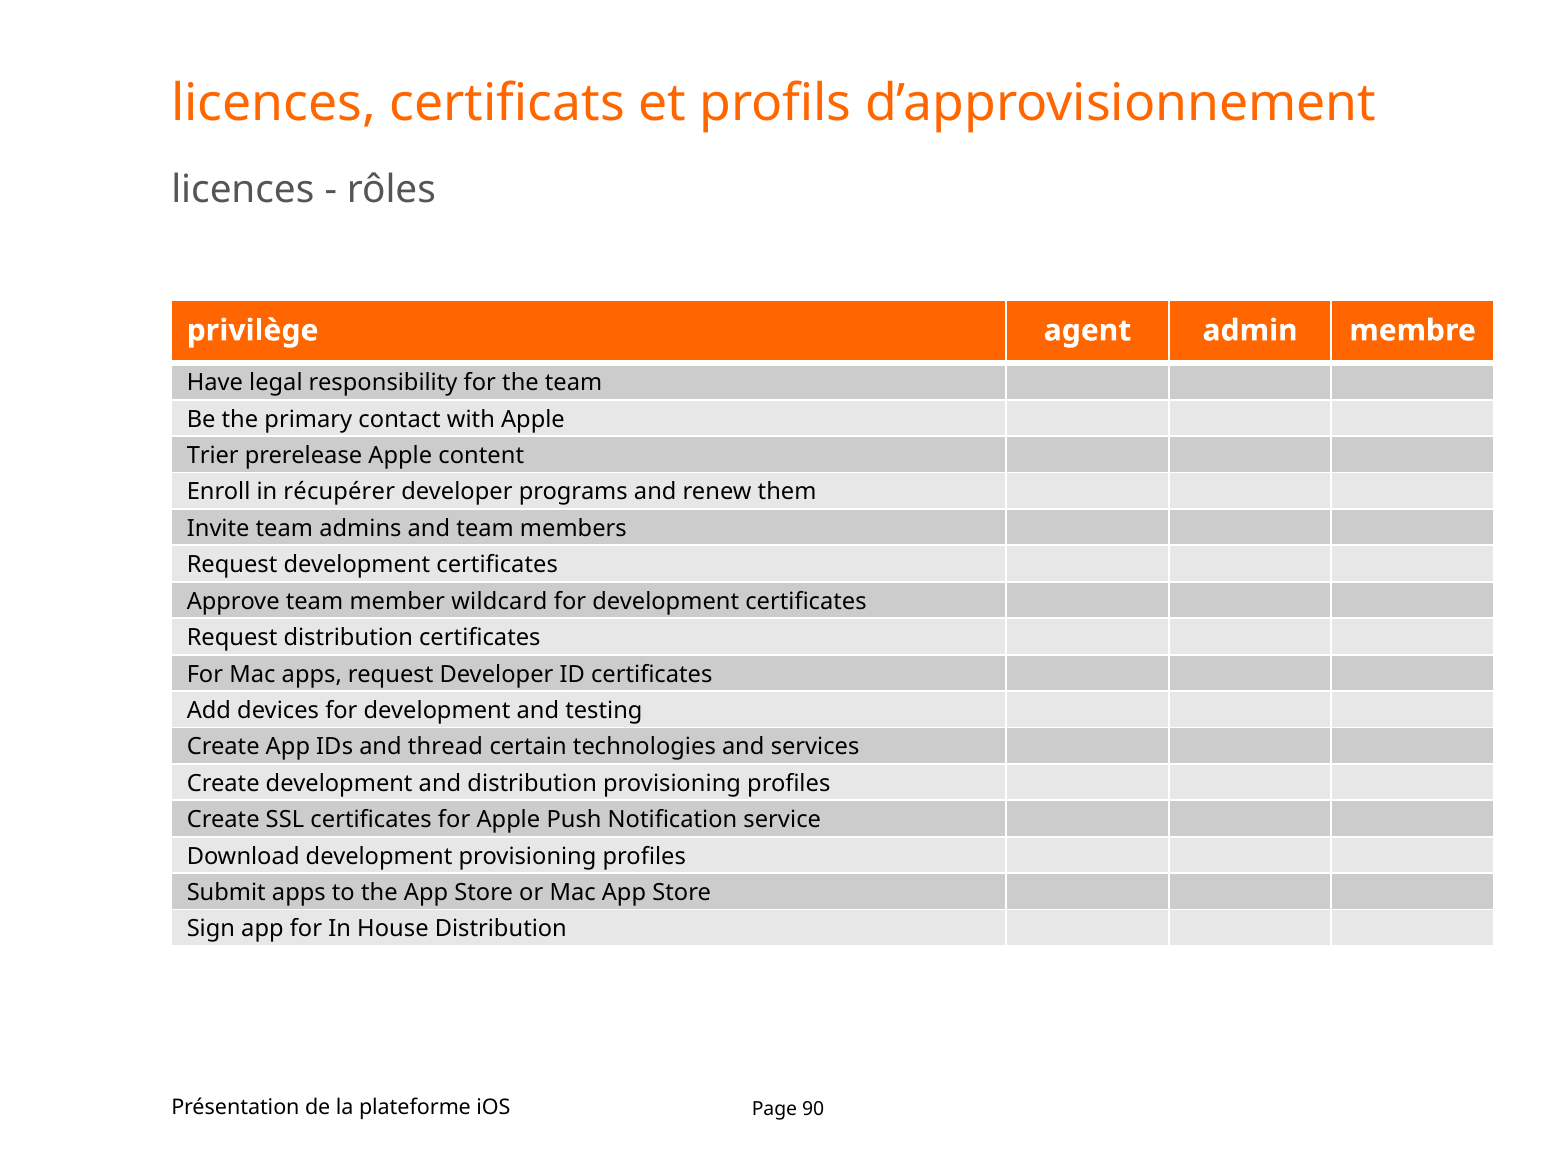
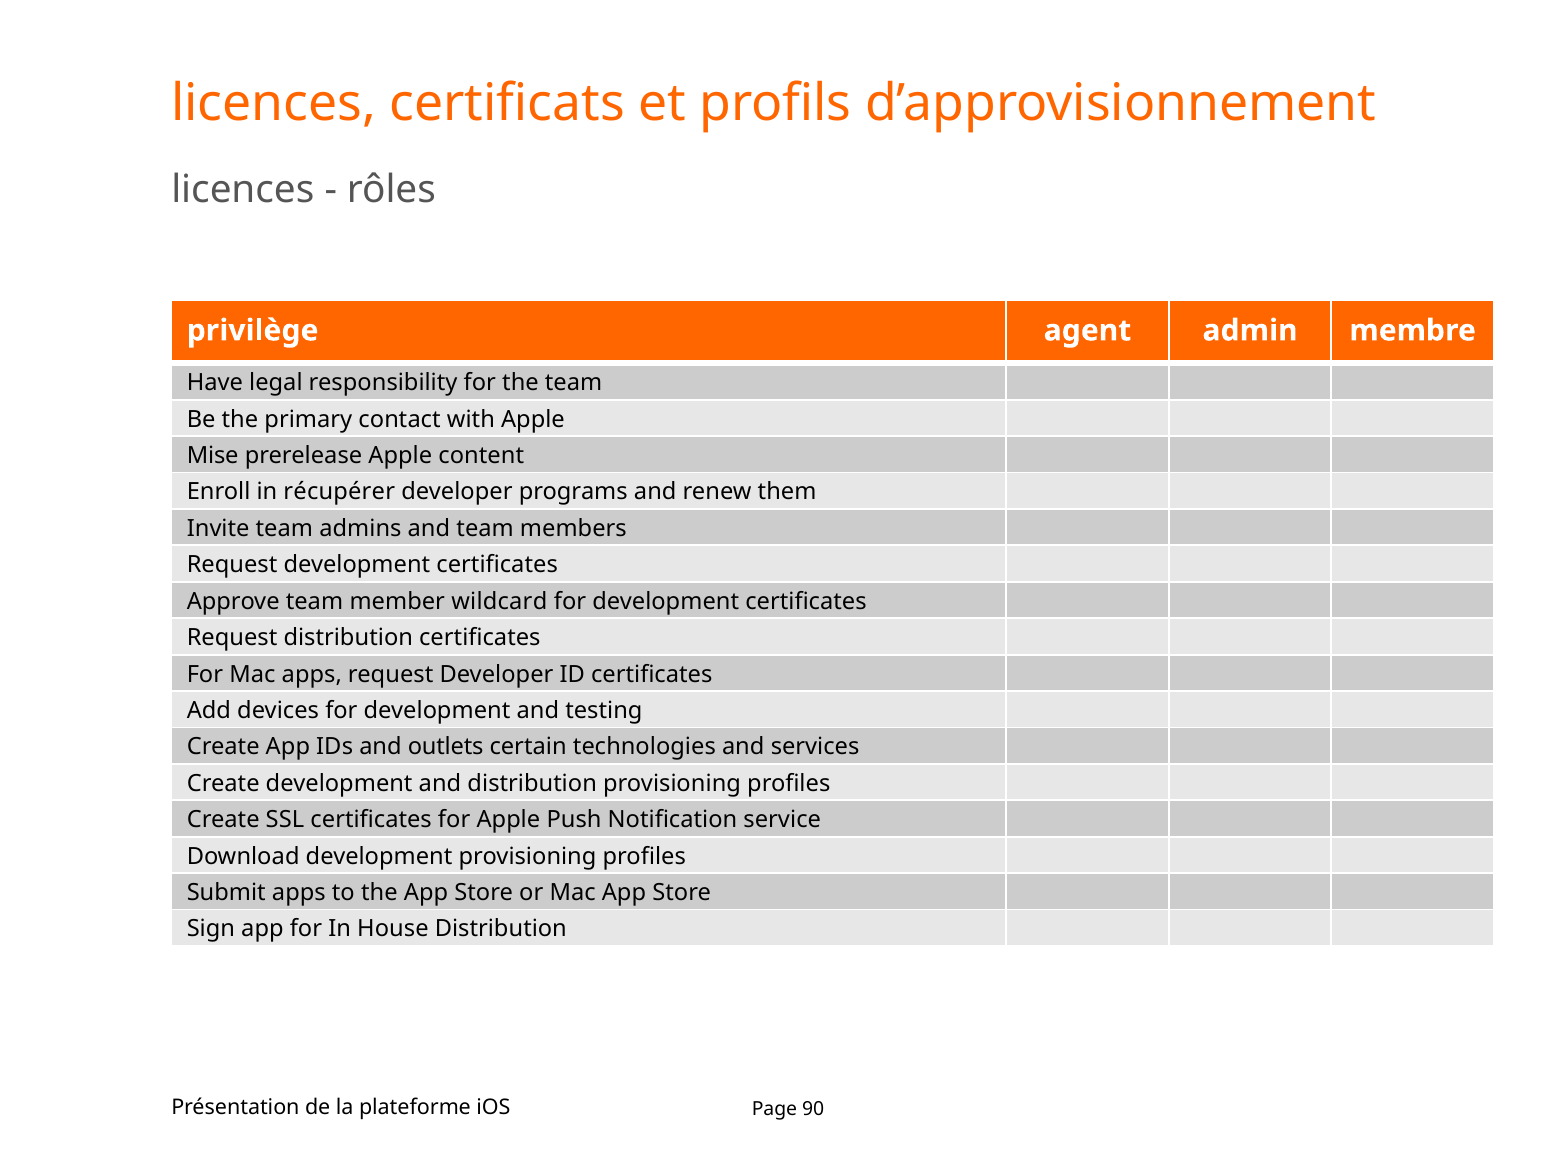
Trier: Trier -> Mise (213, 456)
thread: thread -> outlets (446, 747)
